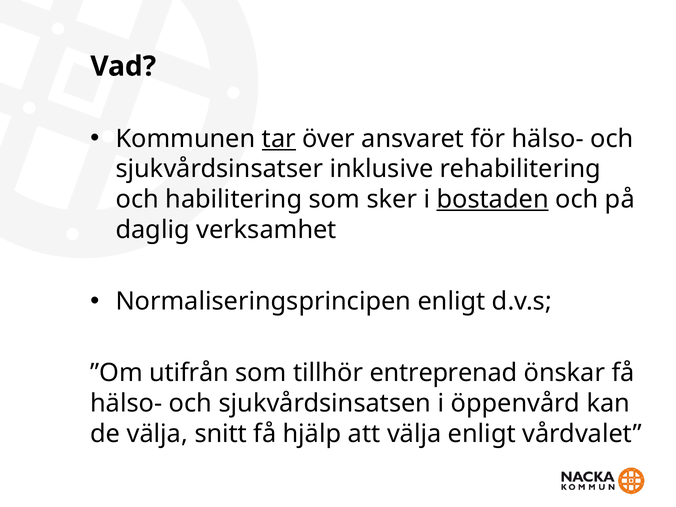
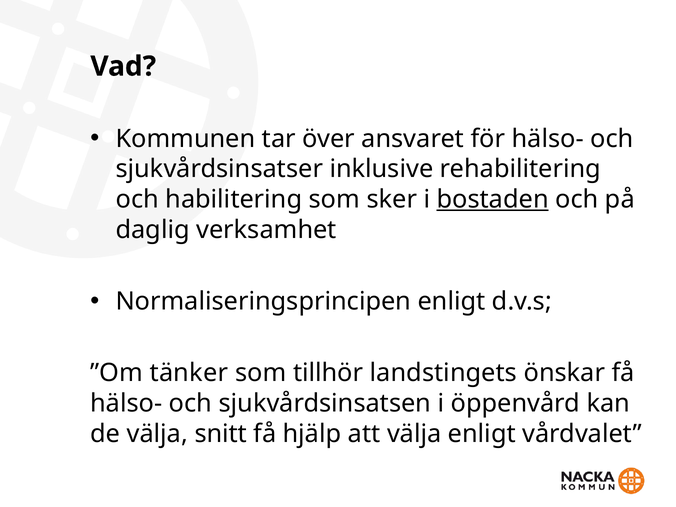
tar underline: present -> none (279, 139)
utifrån: utifrån -> tänker (189, 373)
entreprenad: entreprenad -> landstingets (443, 373)
